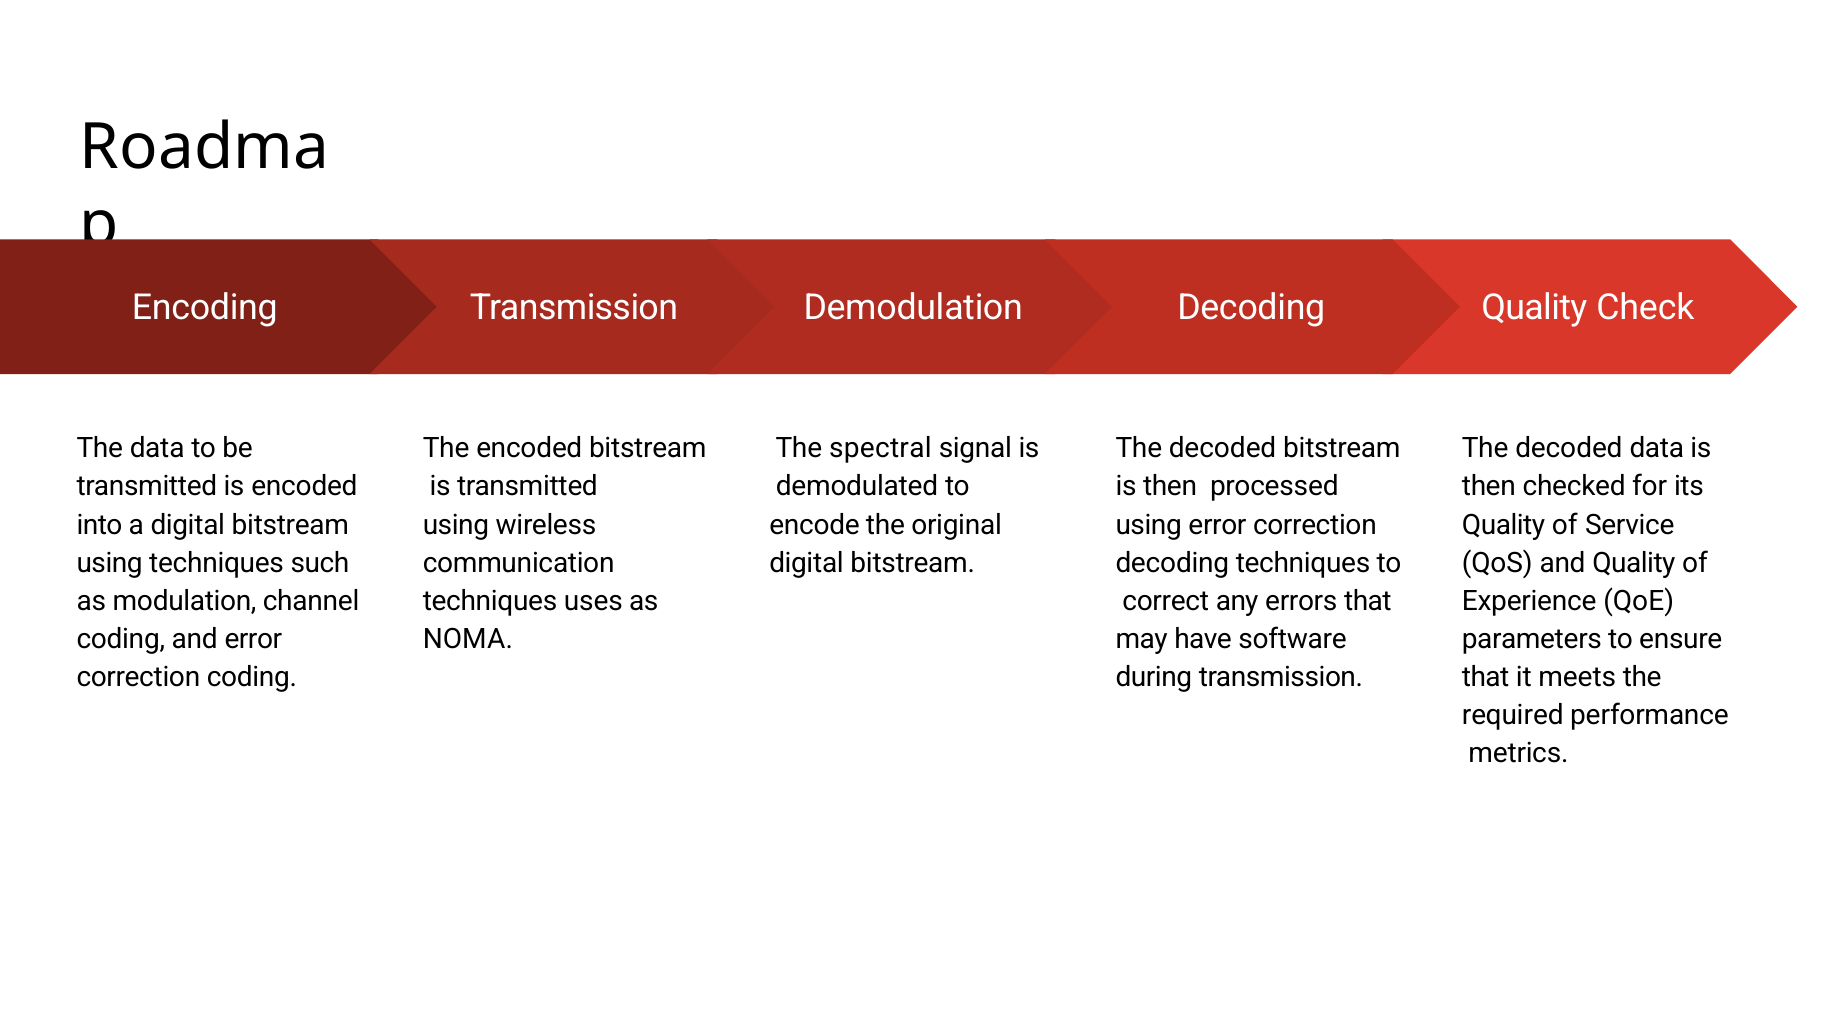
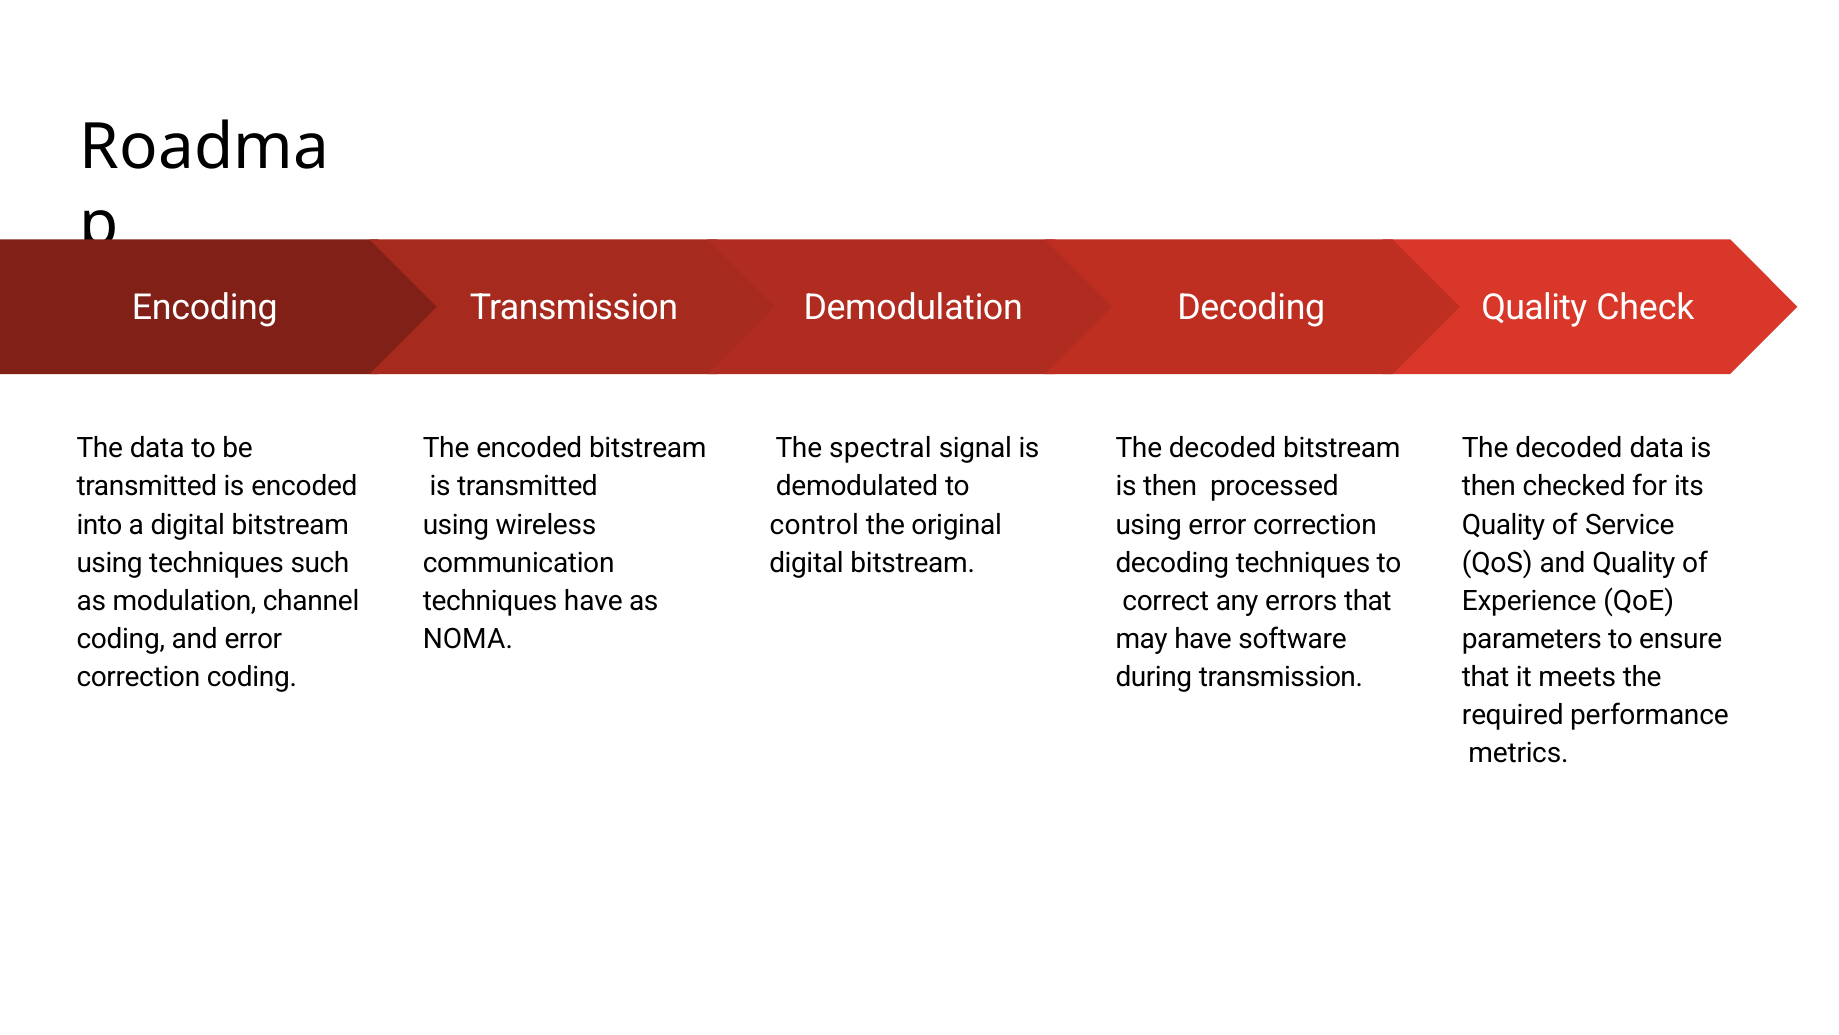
encode: encode -> control (814, 525)
techniques uses: uses -> have (593, 601)
